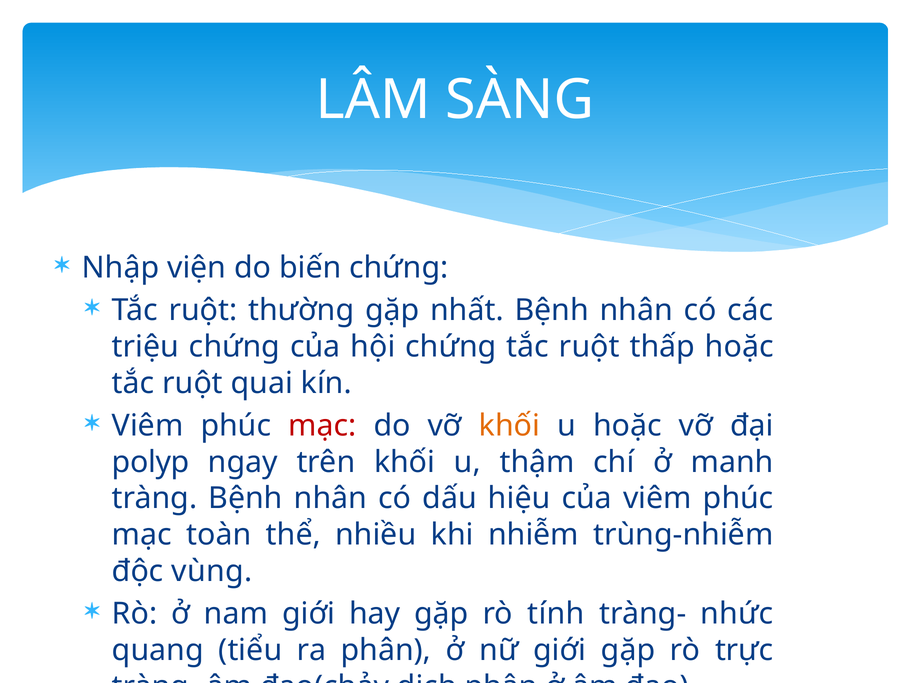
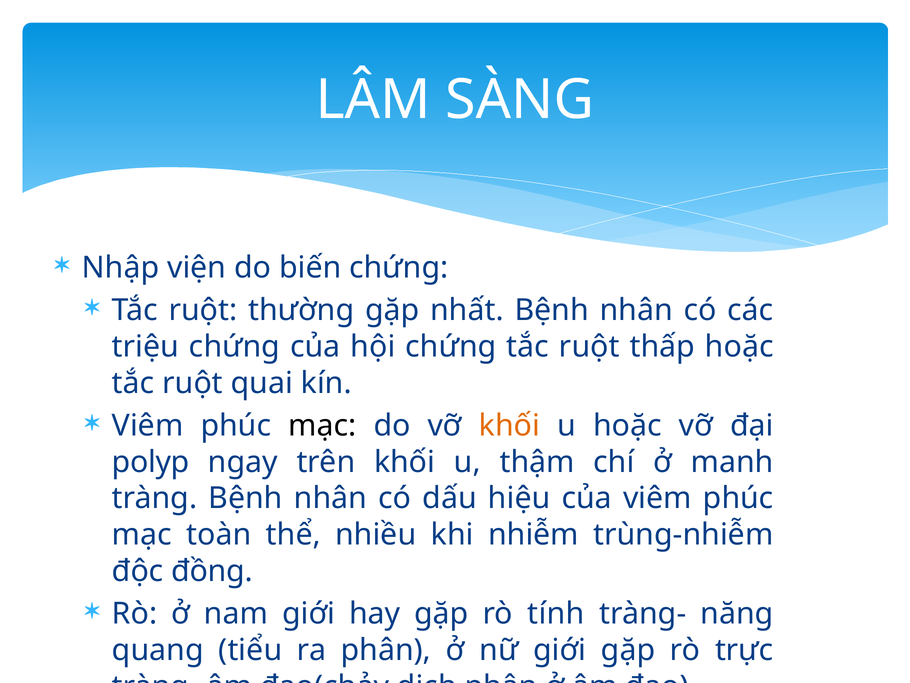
mạc colour: red -> black (322, 425)
vùng: vùng -> đồng (212, 571)
nhức: nhức -> năng (737, 613)
